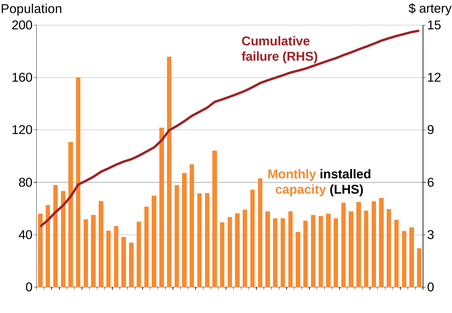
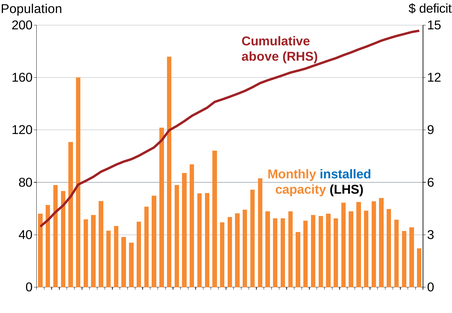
artery: artery -> deficit (435, 9)
failure: failure -> above (260, 57)
installed colour: black -> blue (345, 174)
